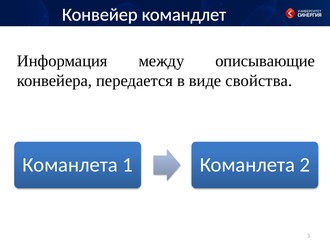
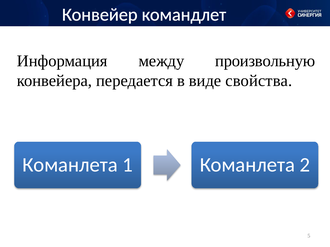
описывающие: описывающие -> произвольную (265, 61)
